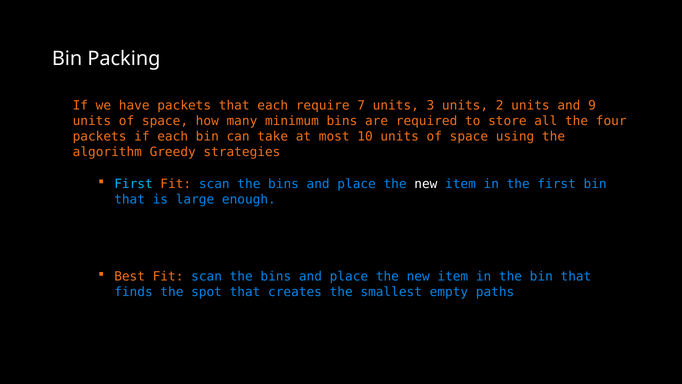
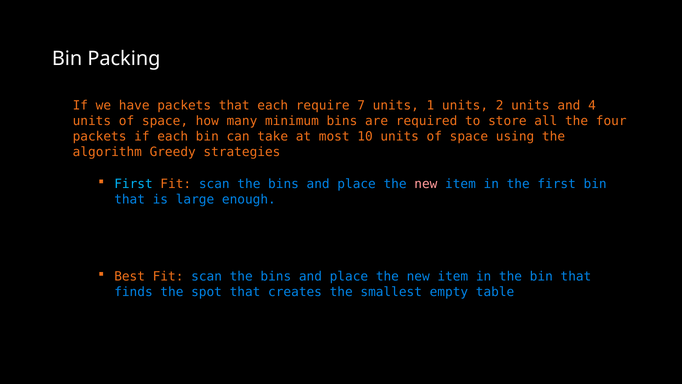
3: 3 -> 1 (430, 106)
9: 9 -> 4 (592, 106)
new colour: white -> pink (426, 184)
paths: paths -> table (495, 292)
